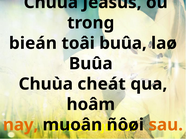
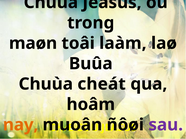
bieán: bieán -> maøn (33, 43)
toâi buûa: buûa -> laàm (123, 43)
sau colour: orange -> purple (166, 125)
